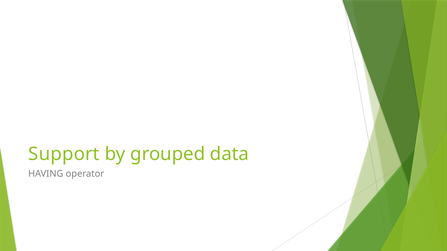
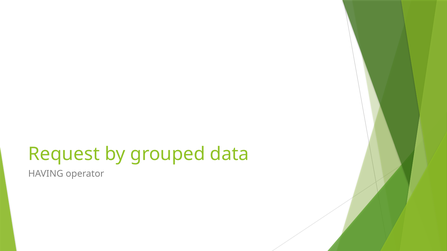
Support: Support -> Request (64, 154)
